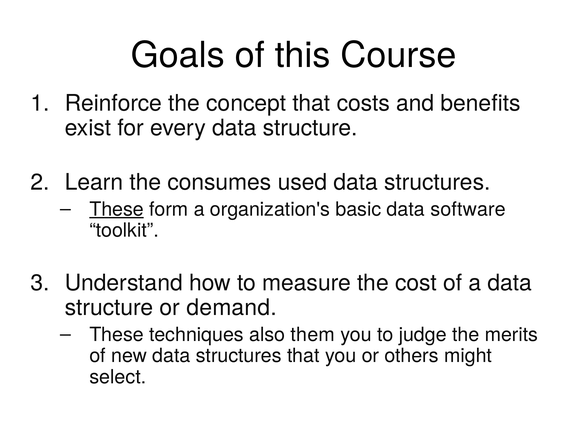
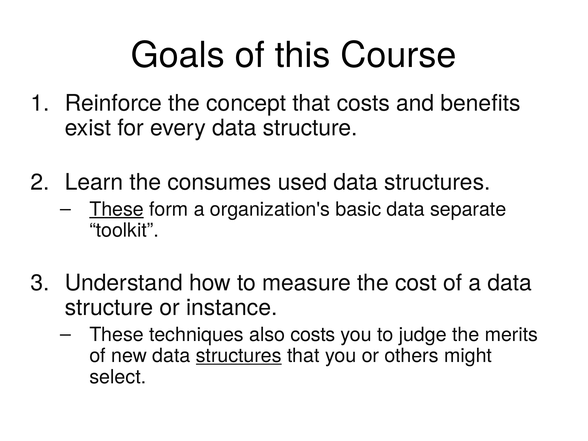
software: software -> separate (468, 209)
demand: demand -> instance (232, 308)
also them: them -> costs (313, 335)
structures underline: none -> present (239, 356)
